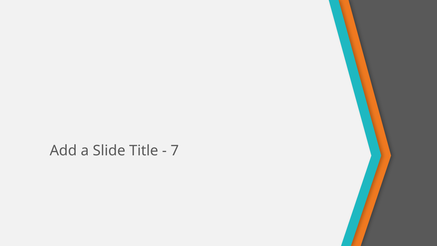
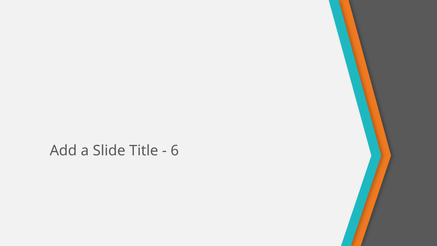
7: 7 -> 6 (175, 151)
